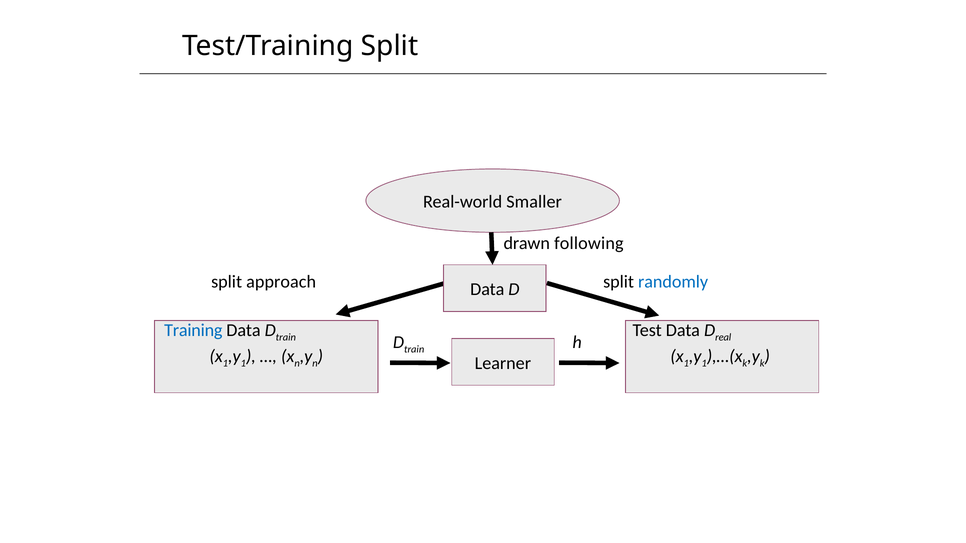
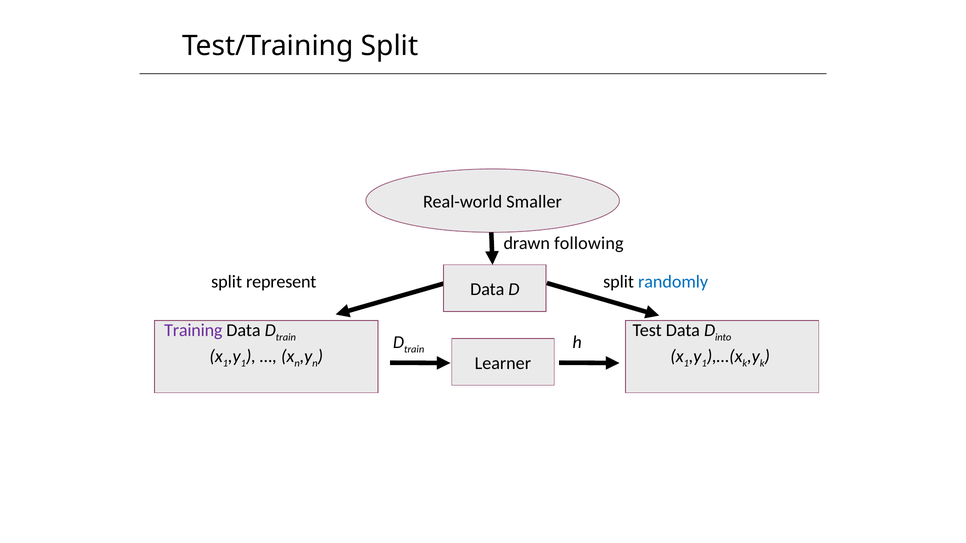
approach: approach -> represent (281, 282)
Training colour: blue -> purple (193, 330)
real: real -> into (723, 337)
